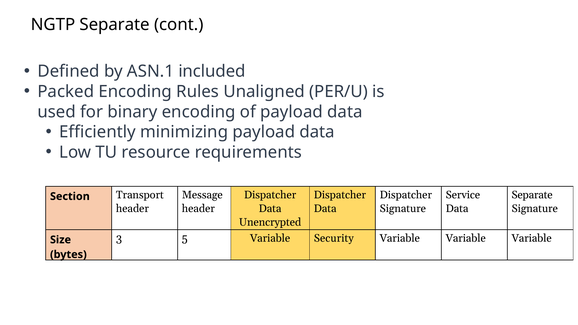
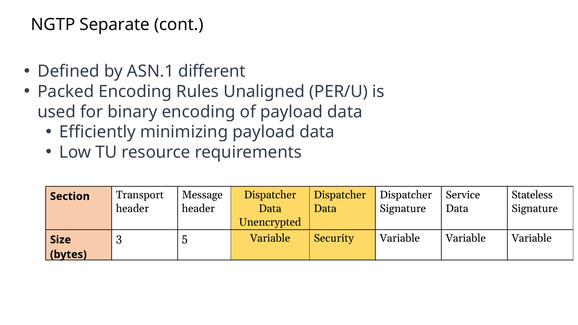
included: included -> different (212, 71)
Separate: Separate -> Stateless (532, 195)
